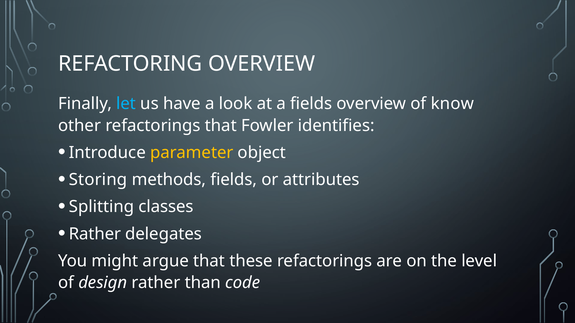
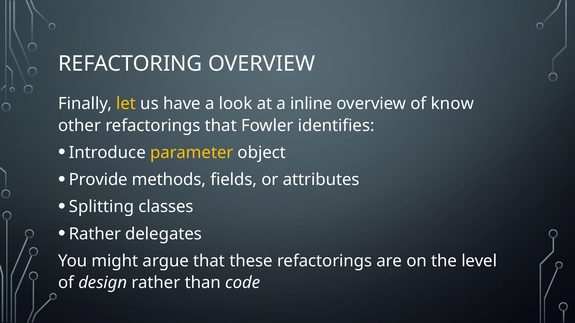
let colour: light blue -> yellow (126, 104)
a fields: fields -> inline (311, 104)
Storing: Storing -> Provide (98, 180)
